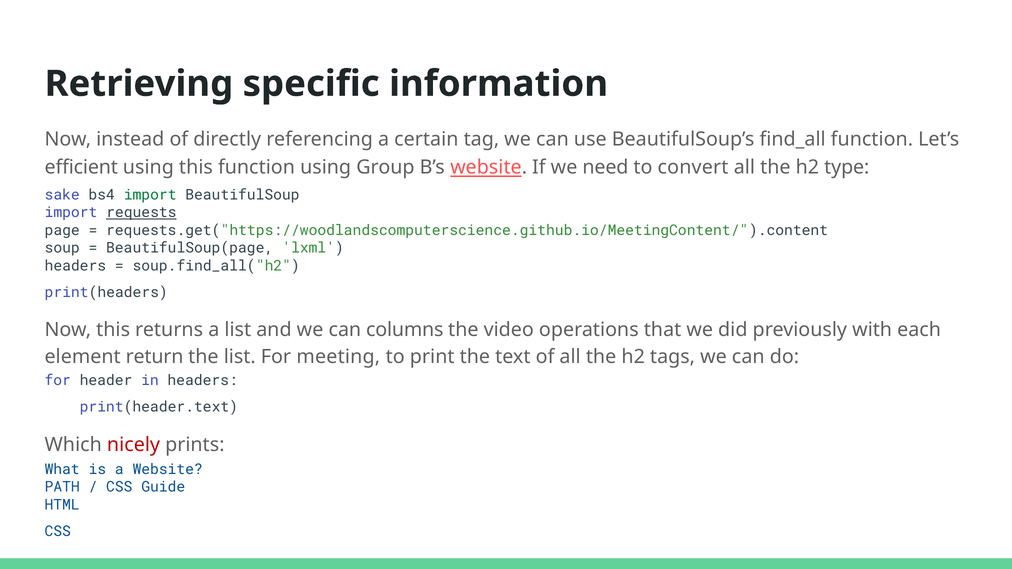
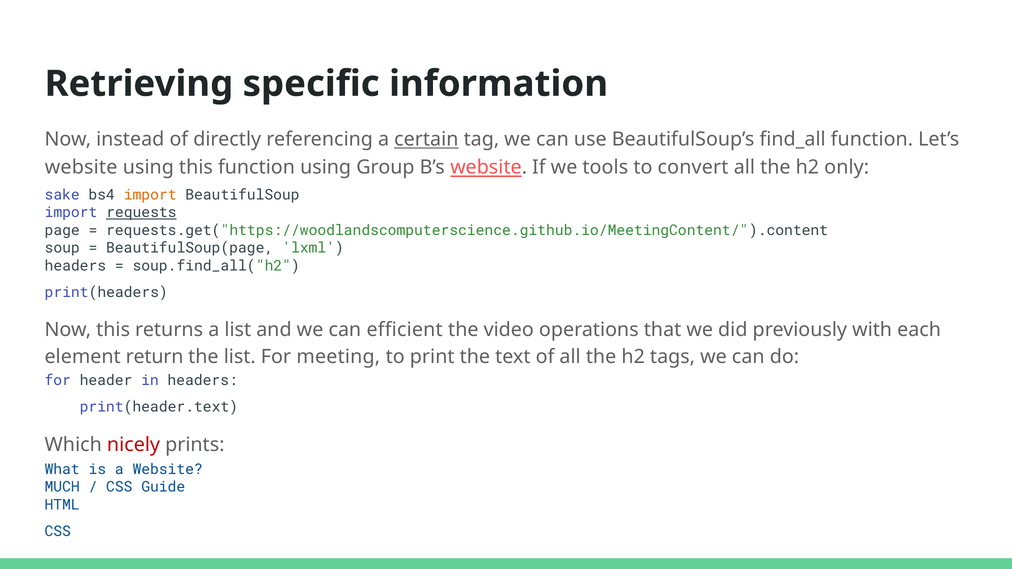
certain underline: none -> present (426, 140)
efficient: efficient -> website (81, 167)
need: need -> tools (605, 167)
type: type -> only (847, 167)
import colour: green -> orange (150, 195)
columns: columns -> efficient (405, 330)
PATH: PATH -> MUCH (62, 487)
